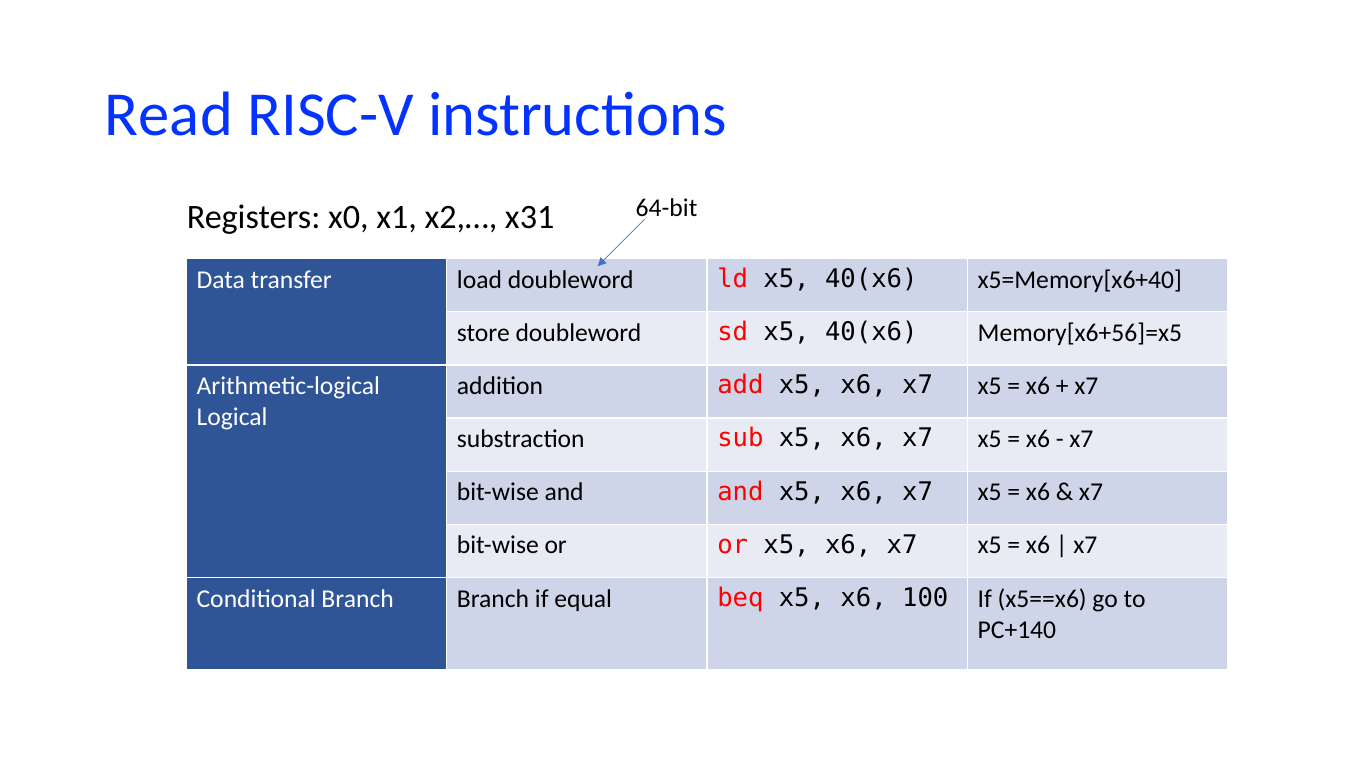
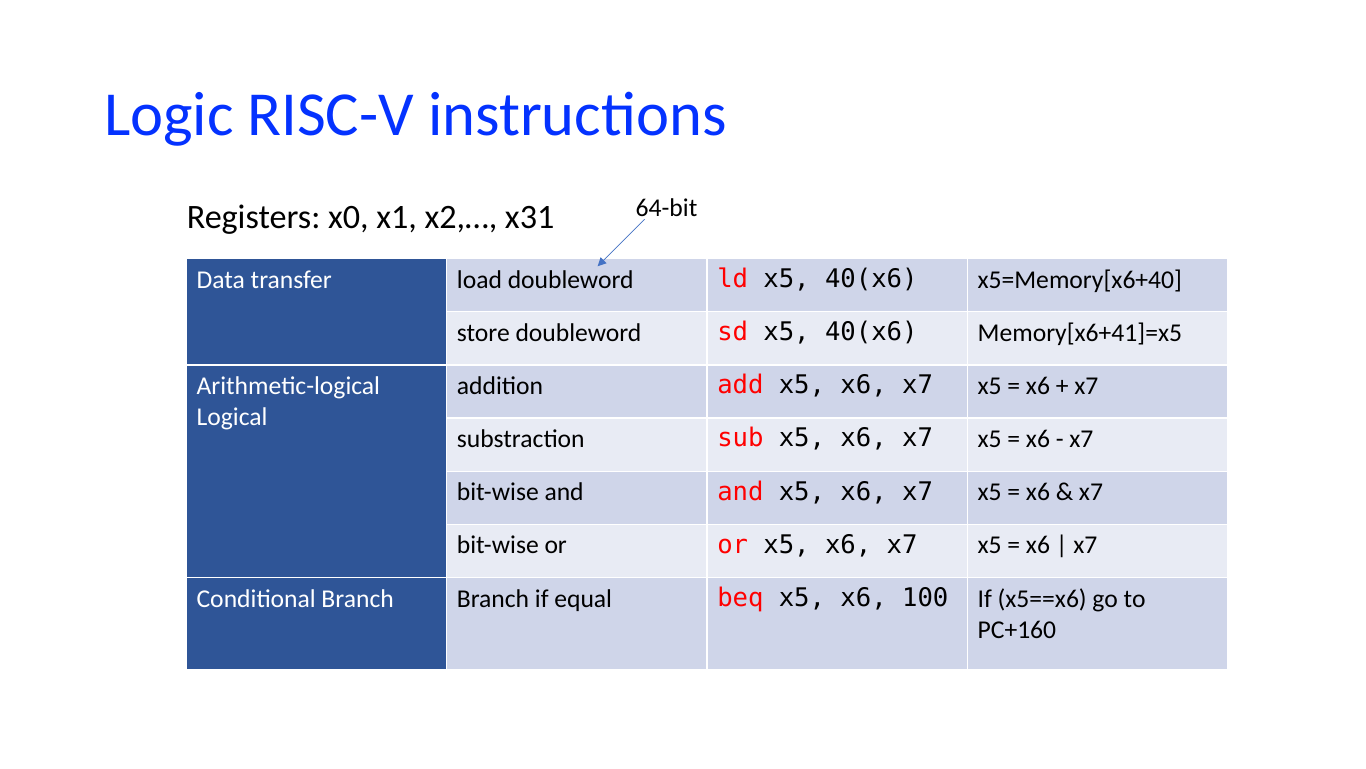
Read: Read -> Logic (169, 115)
Memory[x6+56]=x5: Memory[x6+56]=x5 -> Memory[x6+41]=x5 (1080, 333)
PC+140: PC+140 -> PC+160 (1017, 629)
